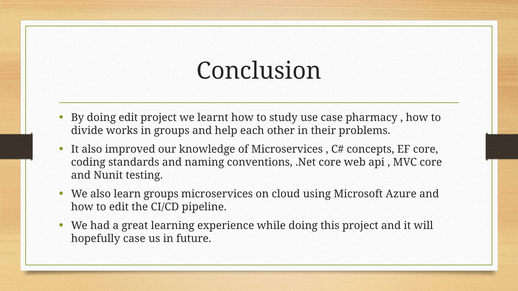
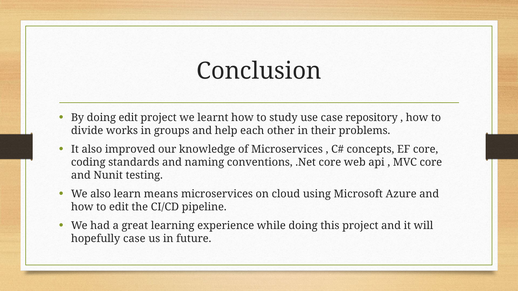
pharmacy: pharmacy -> repository (372, 118)
learn groups: groups -> means (161, 194)
